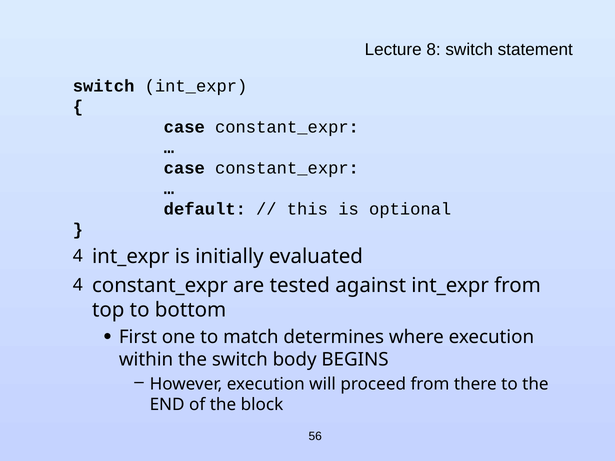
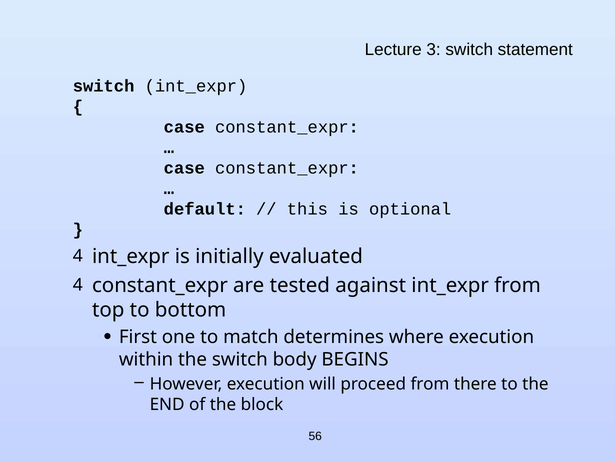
8: 8 -> 3 (434, 50)
